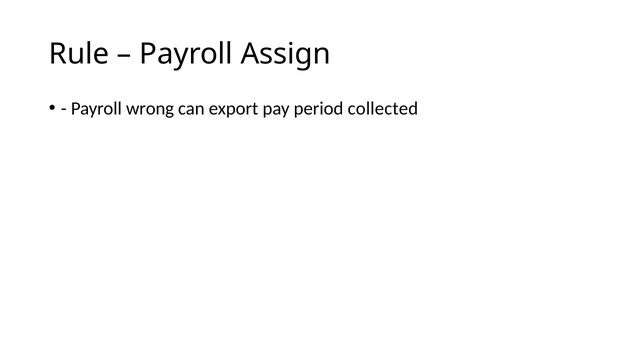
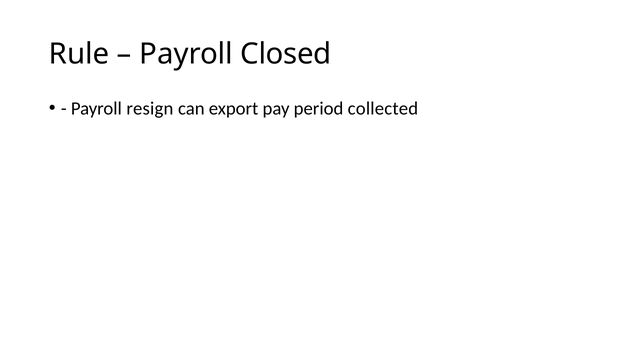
Assign: Assign -> Closed (286, 54)
wrong: wrong -> resign (150, 109)
